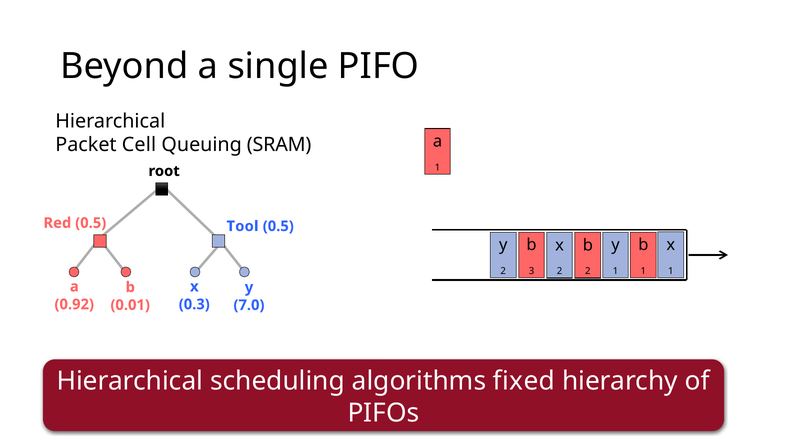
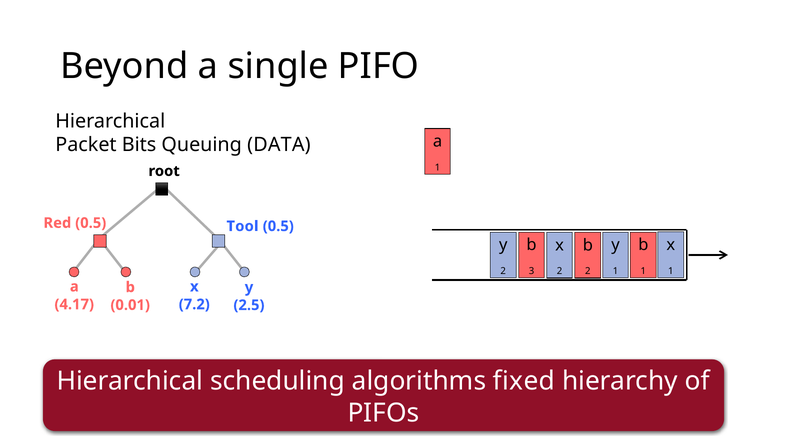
Cell: Cell -> Bits (139, 145)
SRAM: SRAM -> DATA (279, 145)
0.92: 0.92 -> 4.17 (74, 304)
0.3: 0.3 -> 7.2 (194, 304)
7.0: 7.0 -> 2.5 (249, 305)
